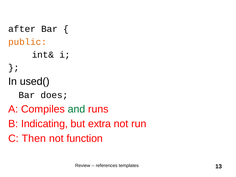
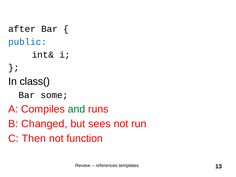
public colour: orange -> blue (27, 42)
used(: used( -> class( (35, 82)
does: does -> some (54, 95)
Indicating: Indicating -> Changed (44, 124)
extra: extra -> sees (99, 124)
